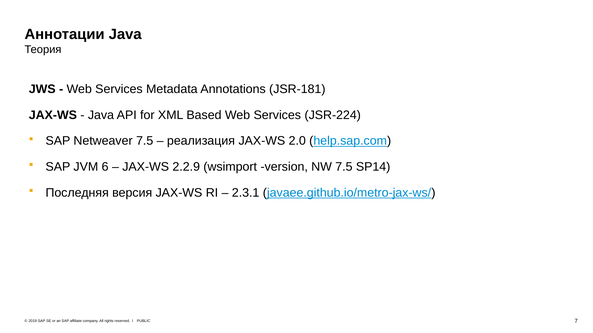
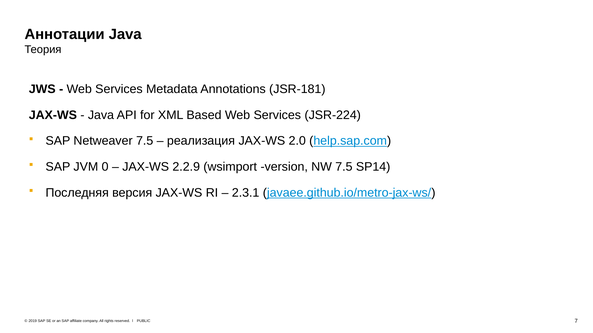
6: 6 -> 0 (105, 167)
